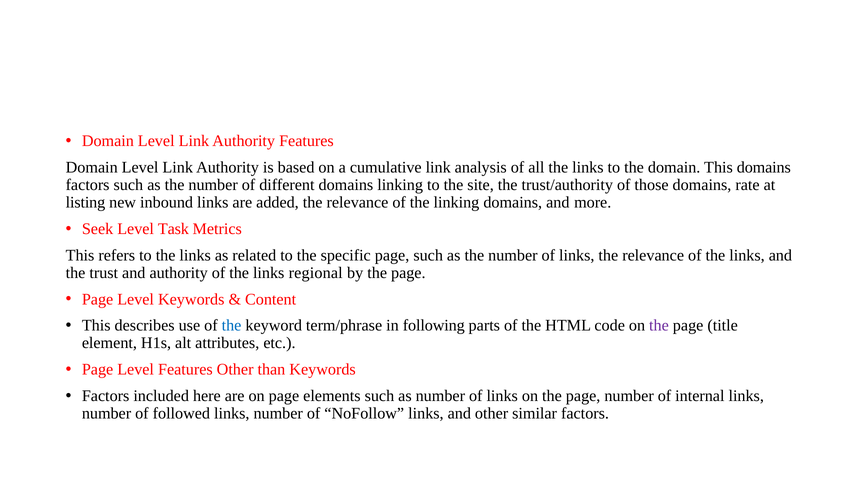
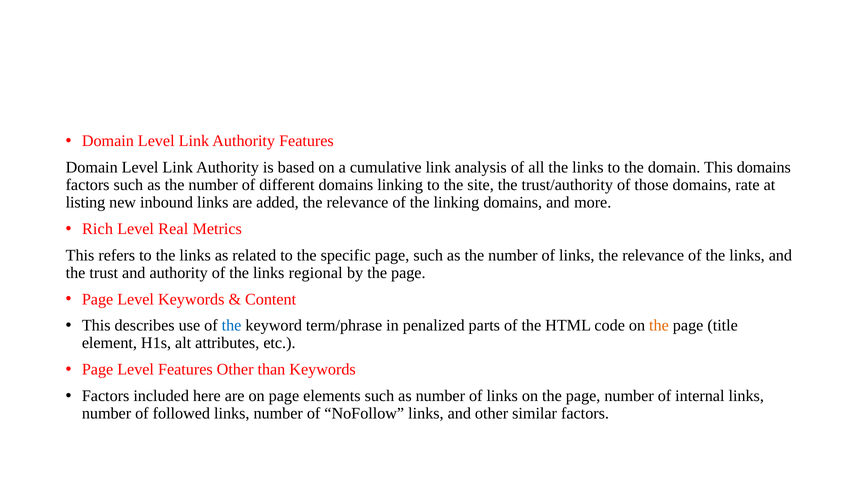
Seek: Seek -> Rich (97, 229)
Task: Task -> Real (173, 229)
following: following -> penalized (434, 326)
the colour: purple -> orange (659, 326)
